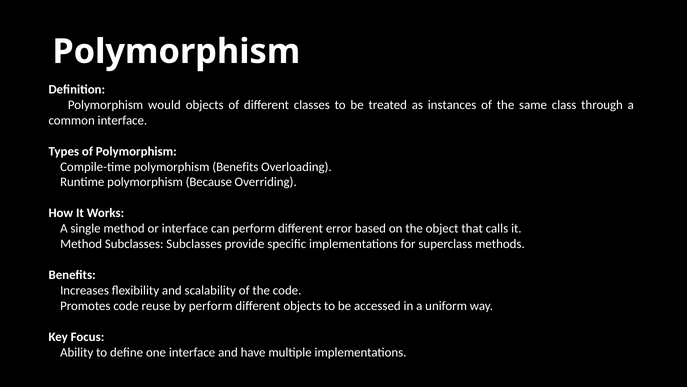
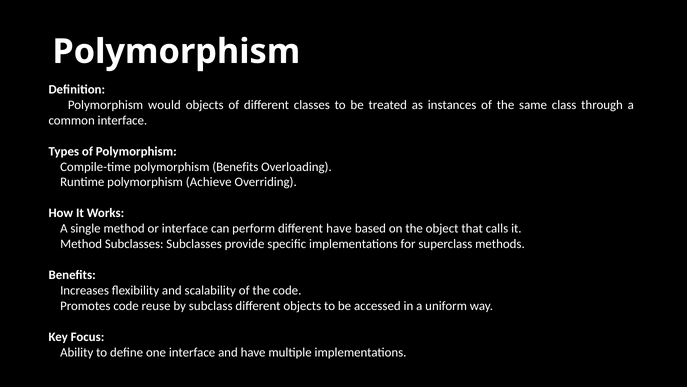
Because: Because -> Achieve (209, 182)
different error: error -> have (339, 228)
by perform: perform -> subclass (211, 306)
